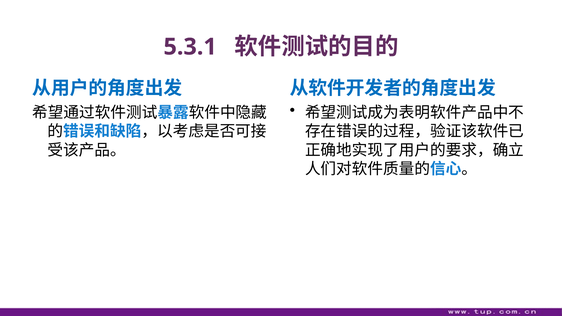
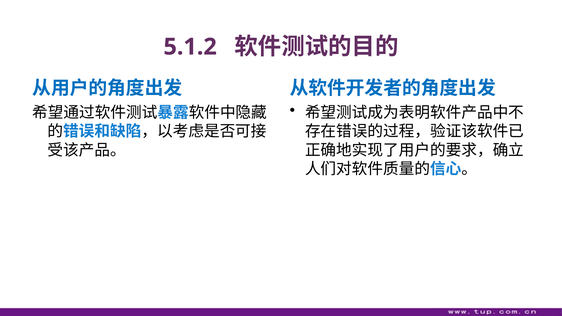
5.3.1: 5.3.1 -> 5.1.2 (190, 47)
